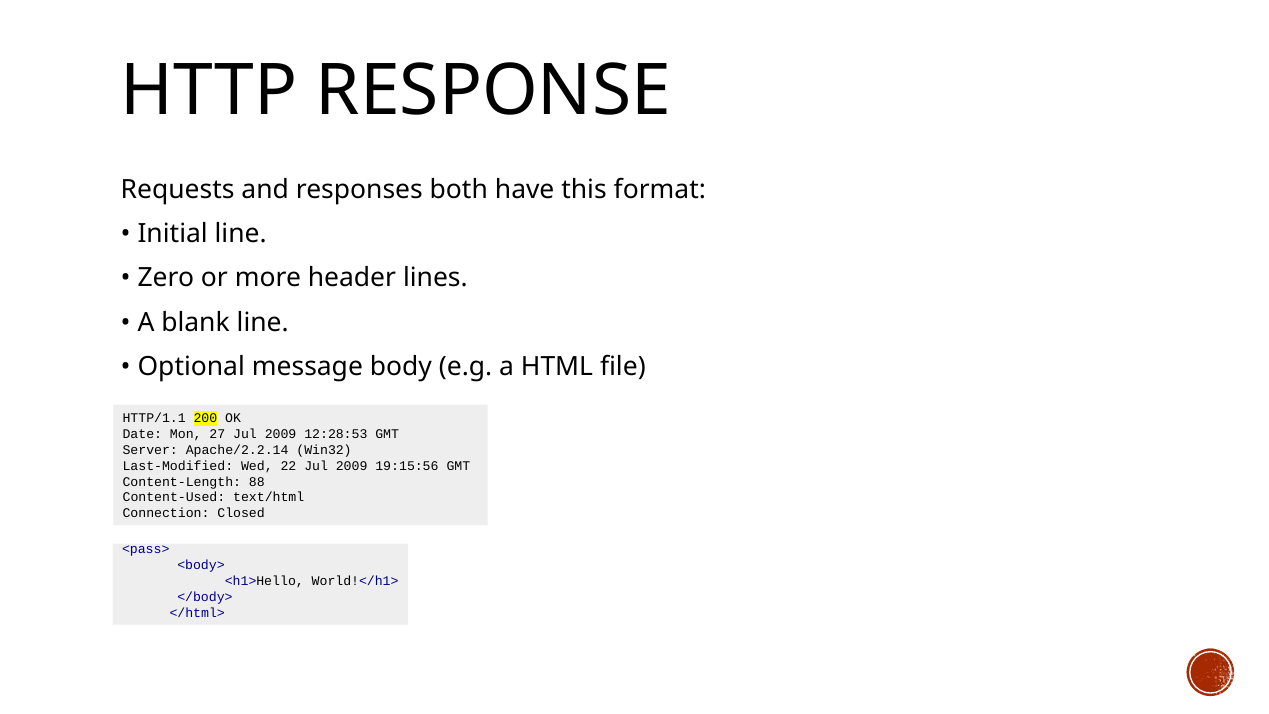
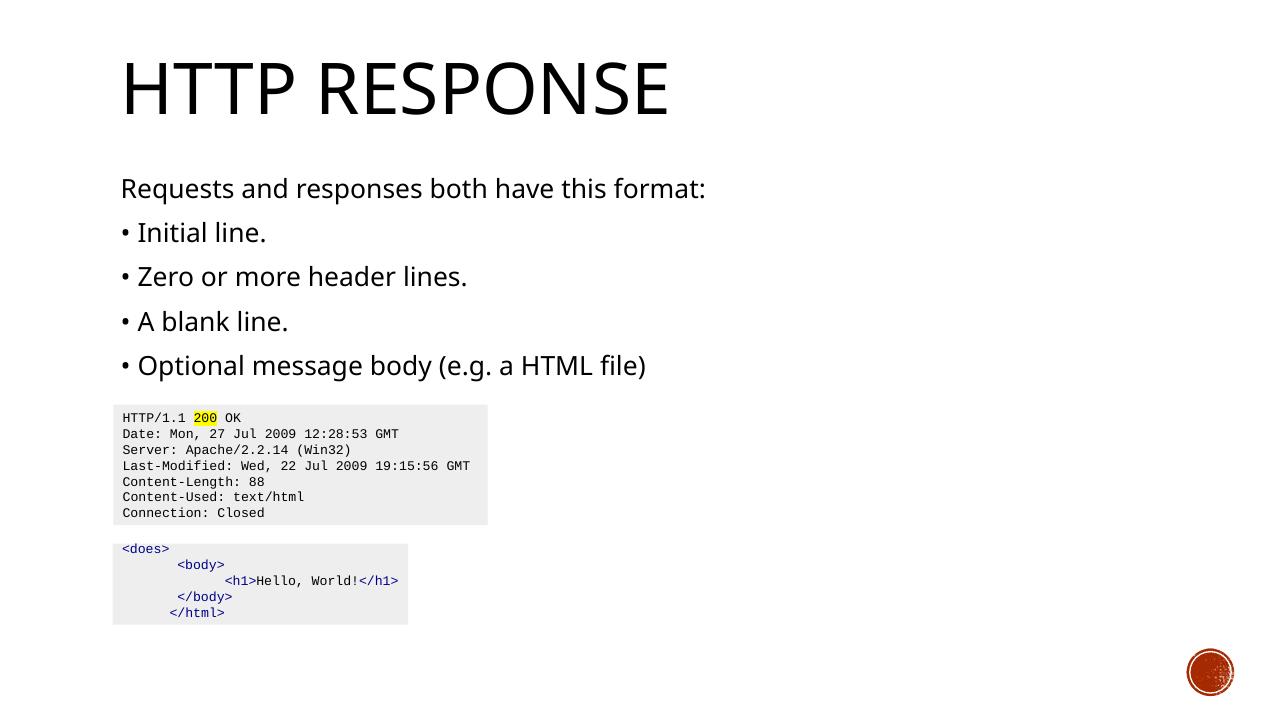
<pass>: <pass> -> <does> (146, 549)
